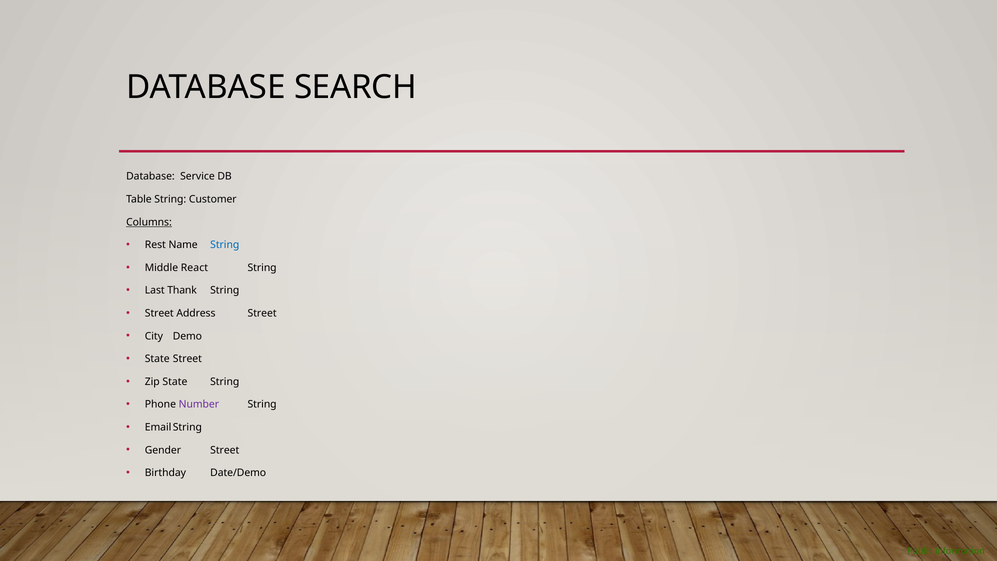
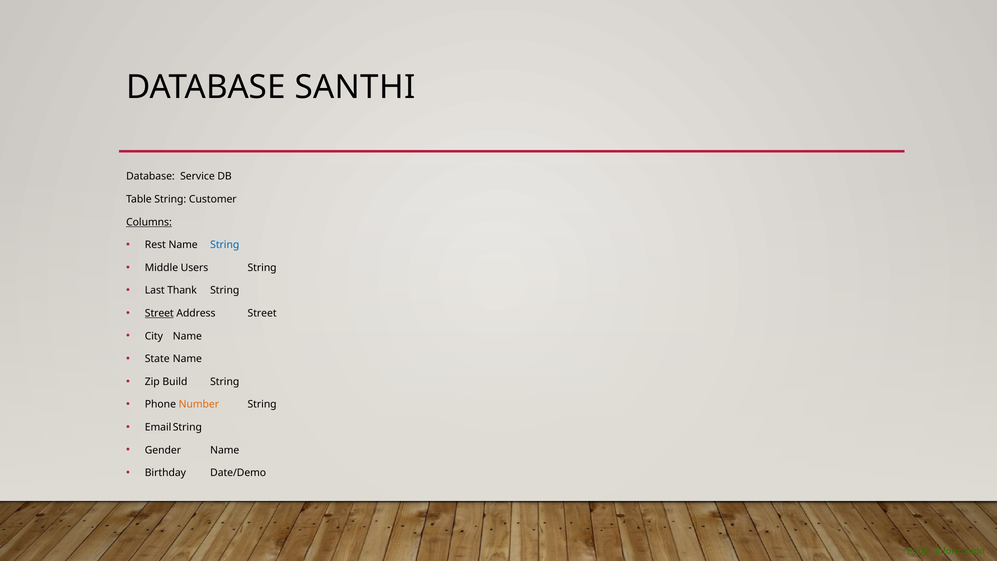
SEARCH: SEARCH -> SANTHI (355, 87)
React: React -> Users (195, 268)
Street underline: none -> present (159, 313)
City Demo: Demo -> Name (187, 336)
State Street: Street -> Name (187, 359)
Zip State: State -> Build (175, 382)
Number colour: purple -> orange (199, 404)
Gender Street: Street -> Name (225, 450)
